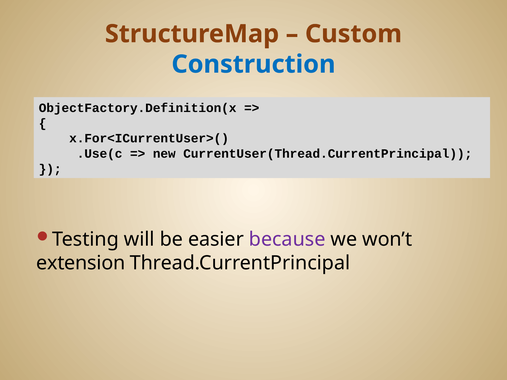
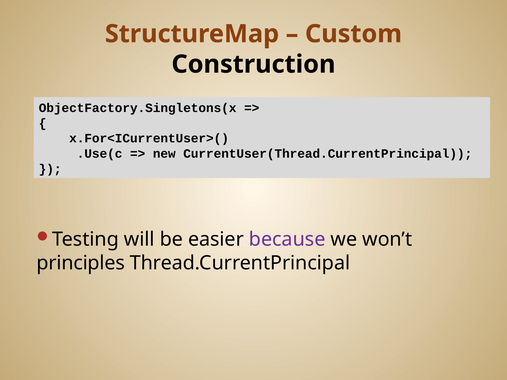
Construction colour: blue -> black (253, 64)
ObjectFactory.Definition(x: ObjectFactory.Definition(x -> ObjectFactory.Singletons(x (138, 108)
extension: extension -> principles (81, 263)
